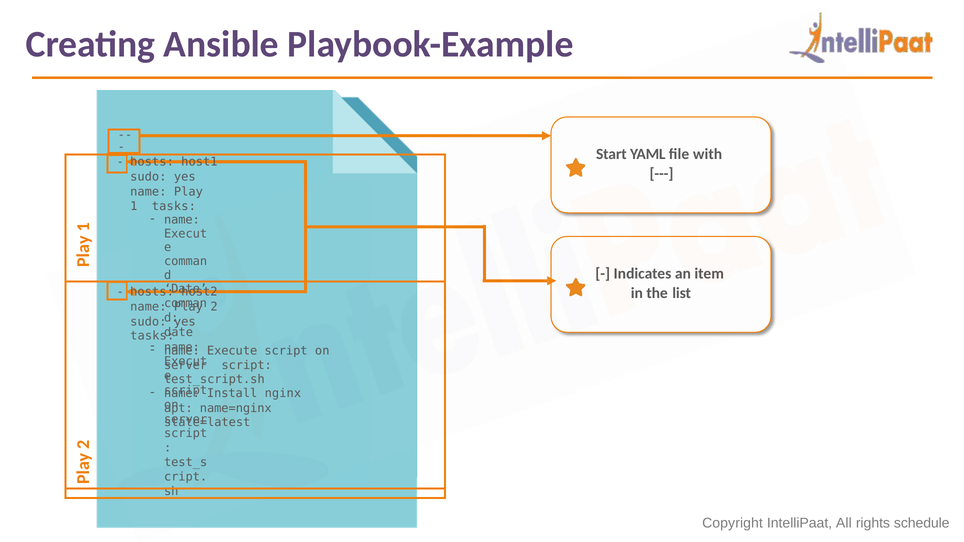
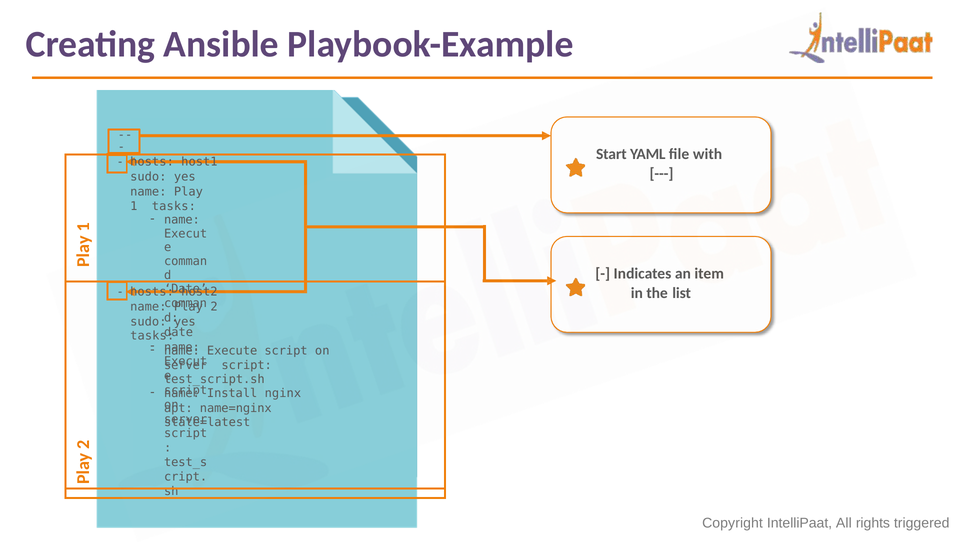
schedule: schedule -> triggered (922, 523)
